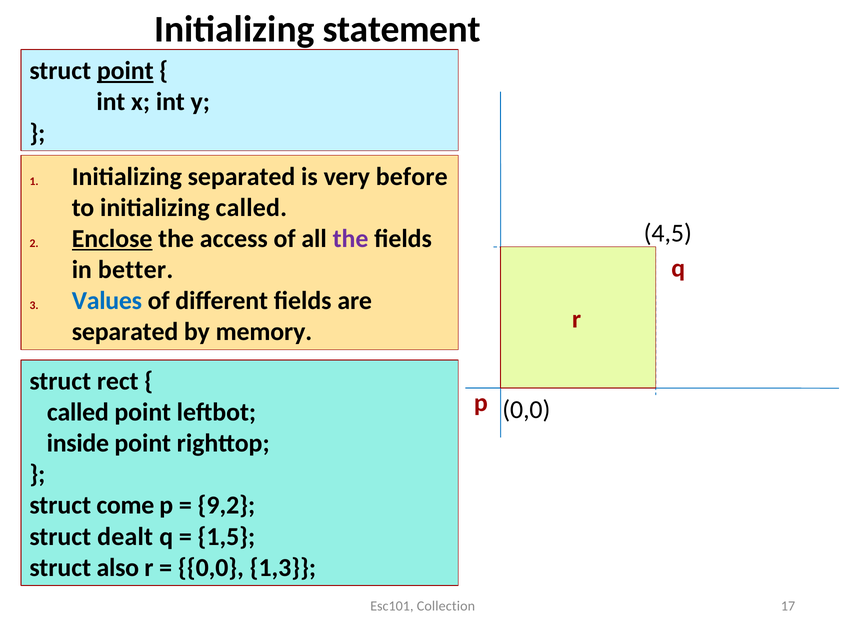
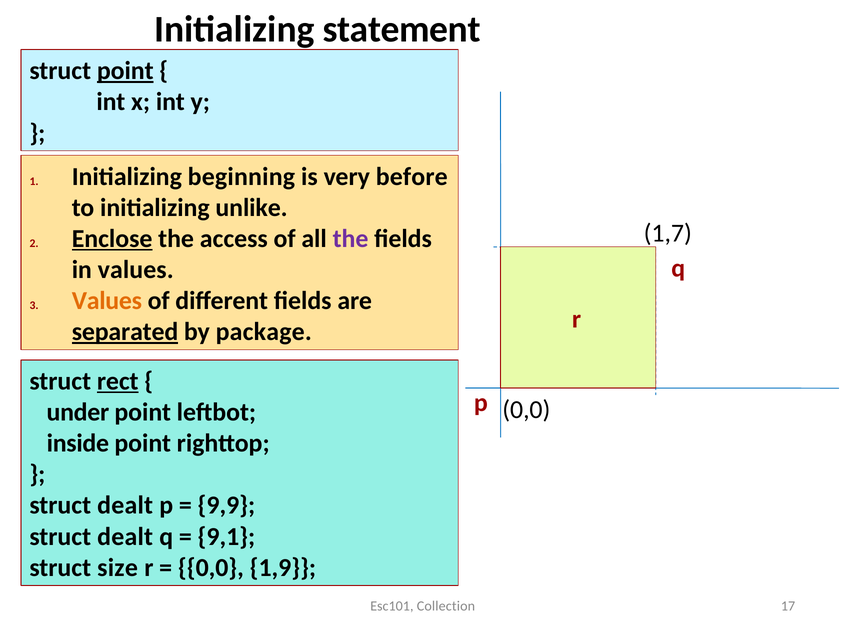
Initializing separated: separated -> beginning (241, 177)
initializing called: called -> unlike (252, 208)
4,5: 4,5 -> 1,7 (668, 233)
in better: better -> values (136, 270)
Values colour: blue -> orange (107, 301)
separated underline: none -> present (125, 332)
memory: memory -> package (264, 332)
rect underline: none -> present (118, 381)
called: called -> under (78, 412)
come: come -> dealt (125, 505)
9,2: 9,2 -> 9,9 (226, 505)
1,5: 1,5 -> 9,1 (226, 536)
also: also -> size (118, 567)
1,3: 1,3 -> 1,9 (283, 567)
